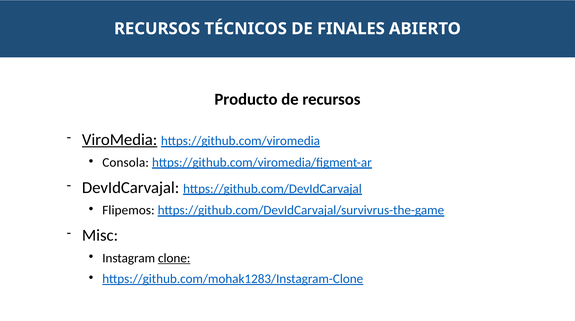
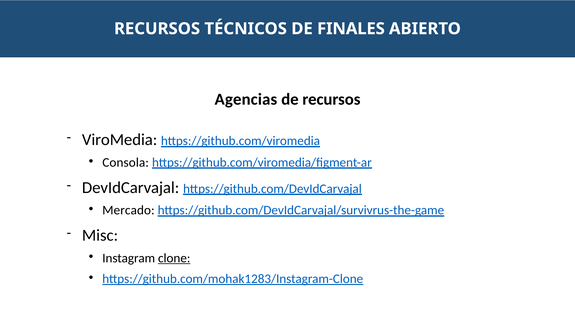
Producto: Producto -> Agencias (246, 99)
ViroMedia underline: present -> none (120, 140)
Flipemos: Flipemos -> Mercado (128, 210)
